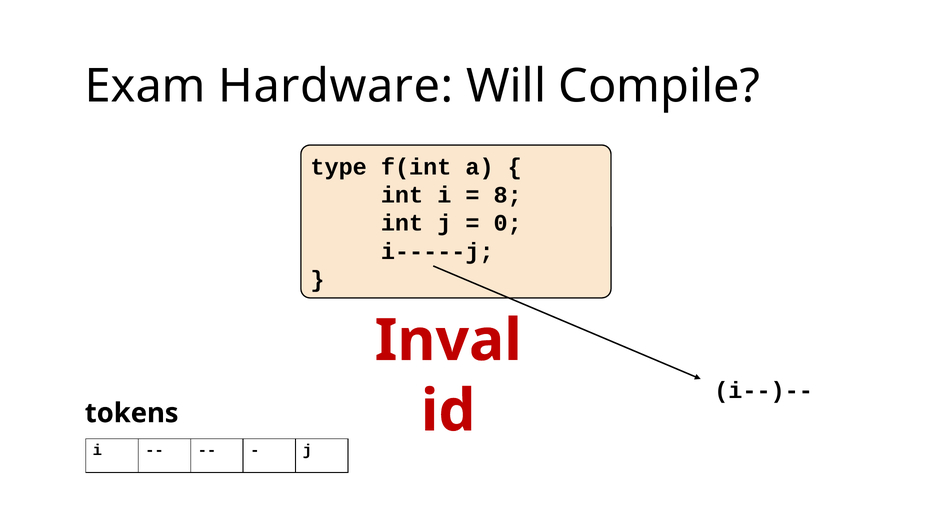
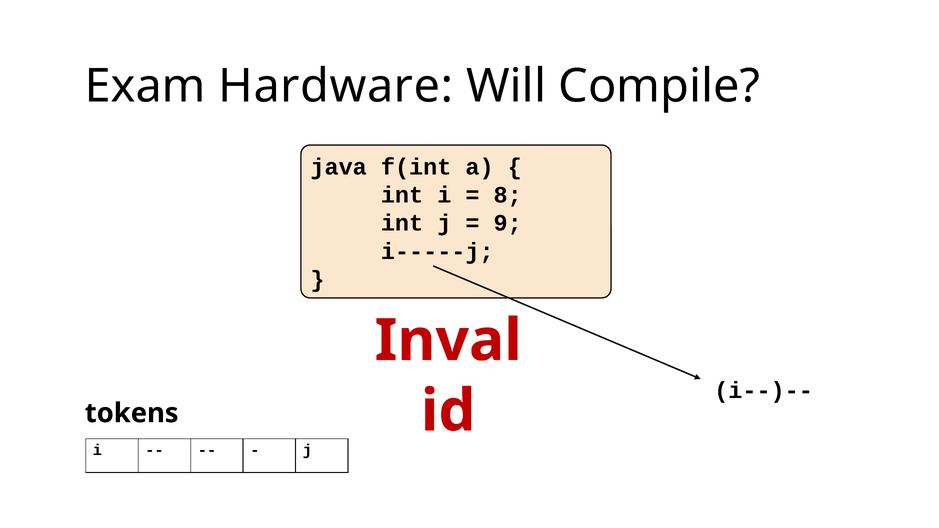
type: type -> java (339, 167)
0: 0 -> 9 (508, 223)
